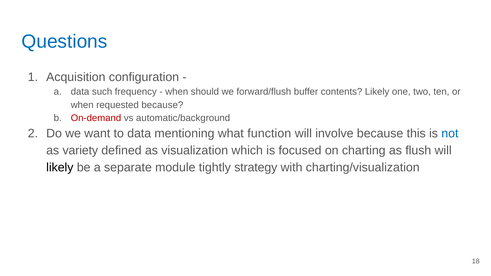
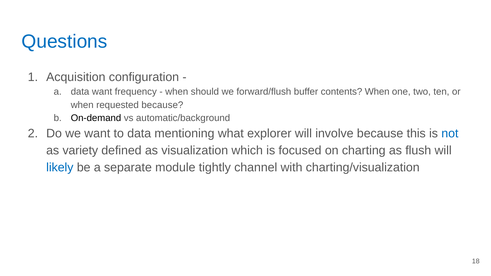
data such: such -> want (102, 92)
contents Likely: Likely -> When (377, 92)
On-demand colour: red -> black (96, 118)
function: function -> explorer (269, 134)
likely colour: black -> blue (60, 168)
strategy: strategy -> channel (256, 168)
